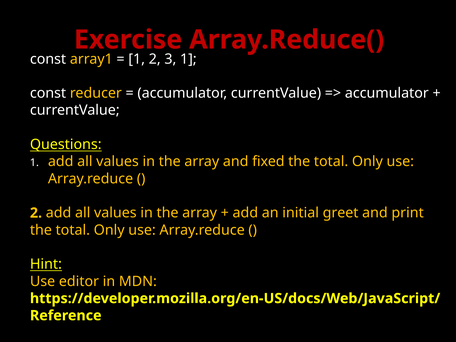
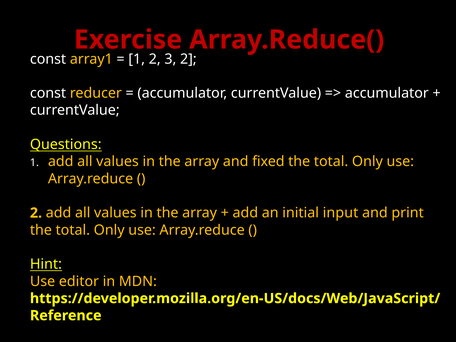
1: 1 -> 2 (188, 59)
greet: greet -> input (341, 213)
